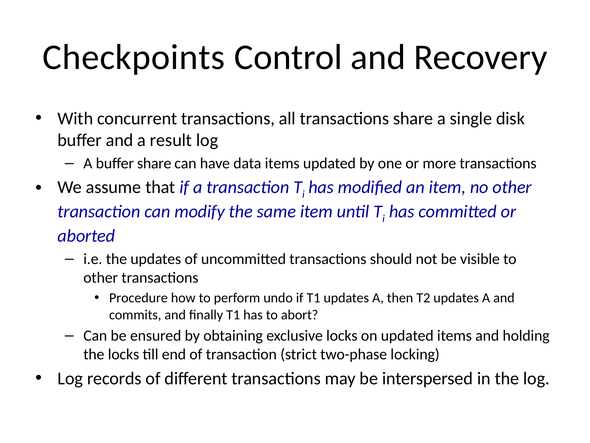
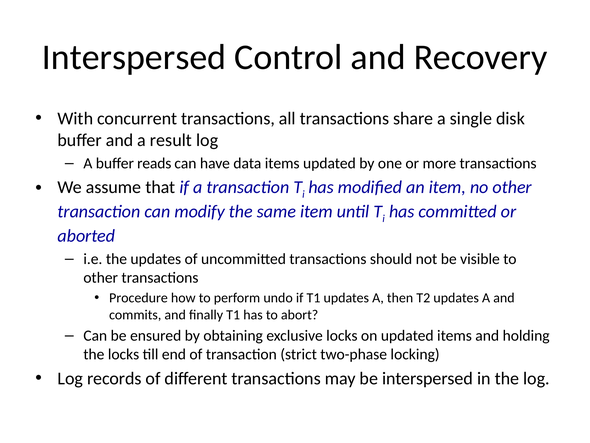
Checkpoints: Checkpoints -> Interspersed (134, 57)
buffer share: share -> reads (154, 163)
